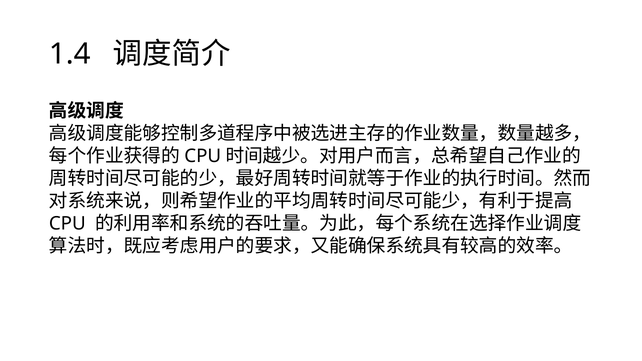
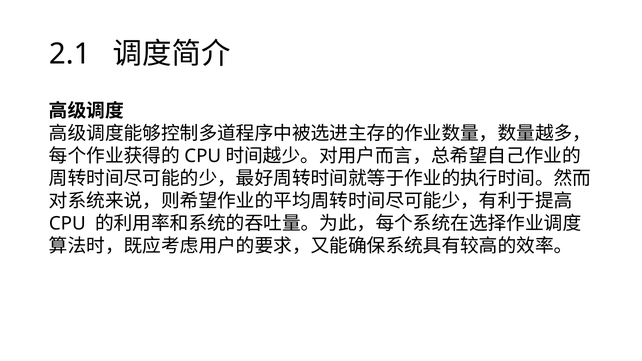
1.4: 1.4 -> 2.1 (70, 54)
